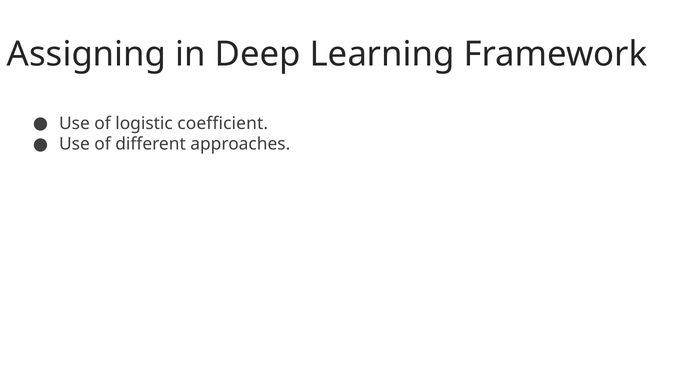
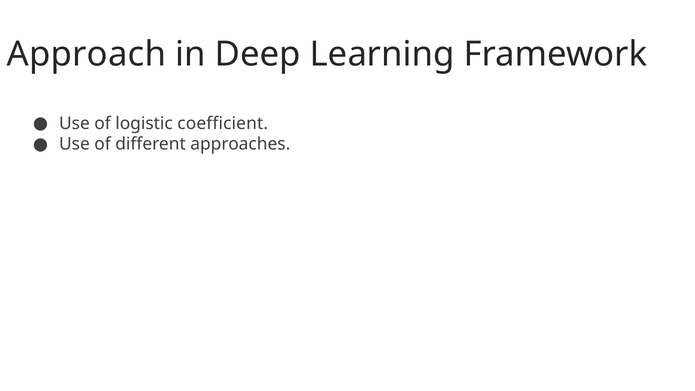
Assigning: Assigning -> Approach (87, 54)
